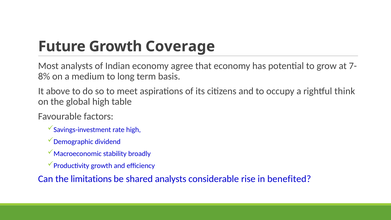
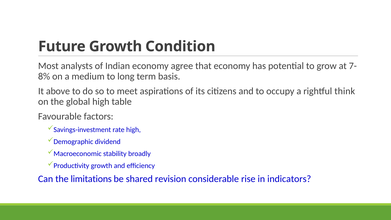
Coverage: Coverage -> Condition (180, 46)
shared analysts: analysts -> revision (171, 179)
benefited: benefited -> indicators (289, 179)
